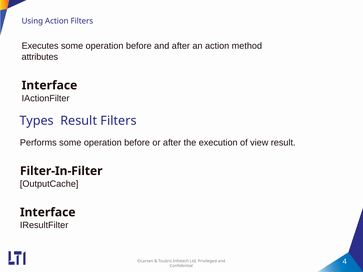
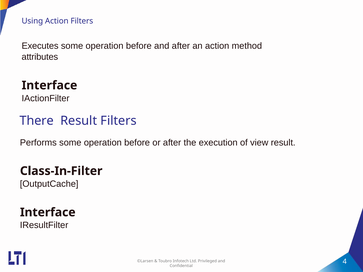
Types: Types -> There (37, 121)
Filter-In-Filter: Filter-In-Filter -> Class-In-Filter (61, 171)
